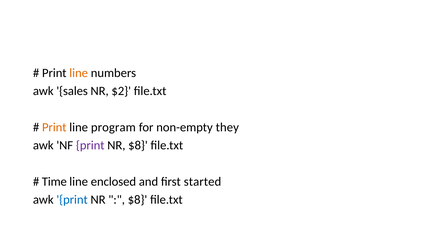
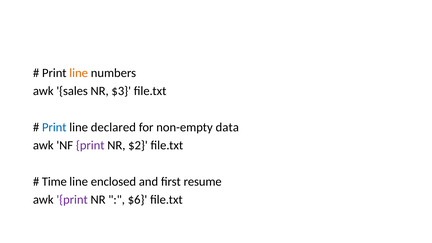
$2: $2 -> $3 (121, 91)
Print colour: orange -> blue (54, 127)
program: program -> declared (113, 127)
they: they -> data (227, 127)
NR $8: $8 -> $2 (138, 145)
started: started -> resume (203, 182)
print colour: blue -> purple (72, 200)
$8: $8 -> $6 (138, 200)
